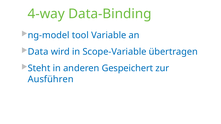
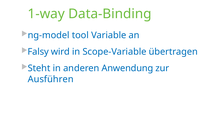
4-way: 4-way -> 1-way (46, 14)
Data: Data -> Falsy (38, 52)
Gespeichert: Gespeichert -> Anwendung (127, 68)
